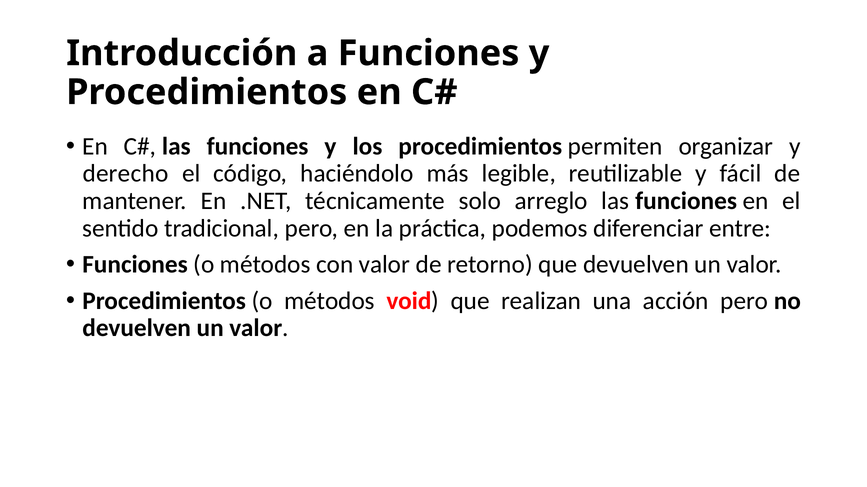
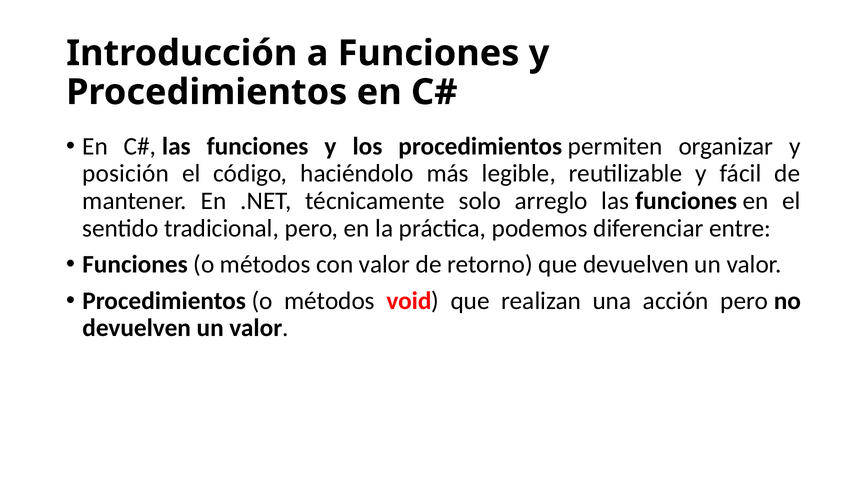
derecho: derecho -> posición (126, 174)
